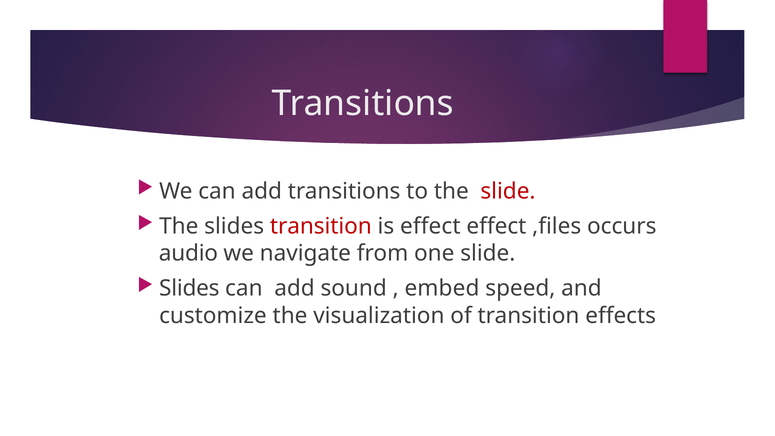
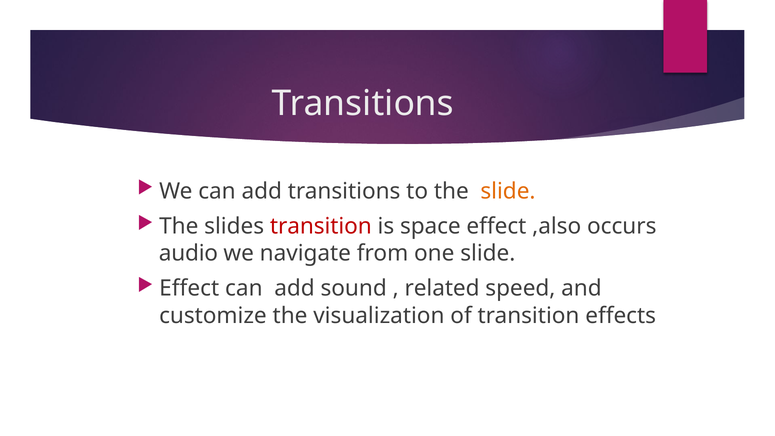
slide colour: red -> orange (508, 191)
is effect: effect -> space (430, 226)
,files: ,files -> ,also (557, 226)
Slides: Slides -> Effect (189, 288)
embed: embed -> related (442, 288)
